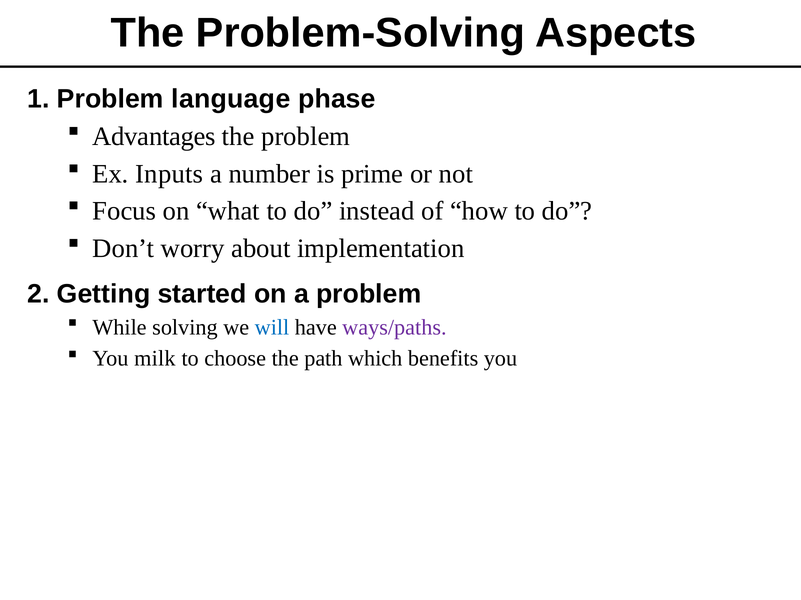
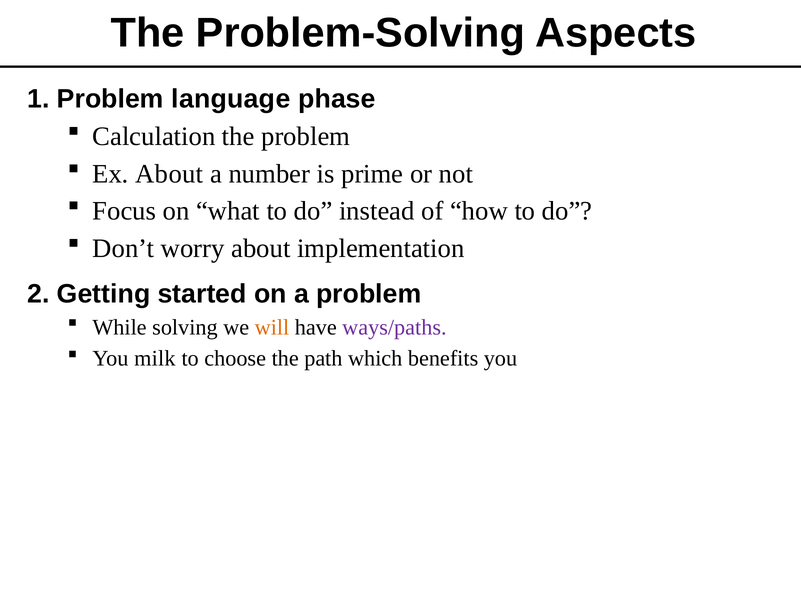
Advantages: Advantages -> Calculation (154, 137)
Ex Inputs: Inputs -> About (169, 174)
will colour: blue -> orange (272, 328)
